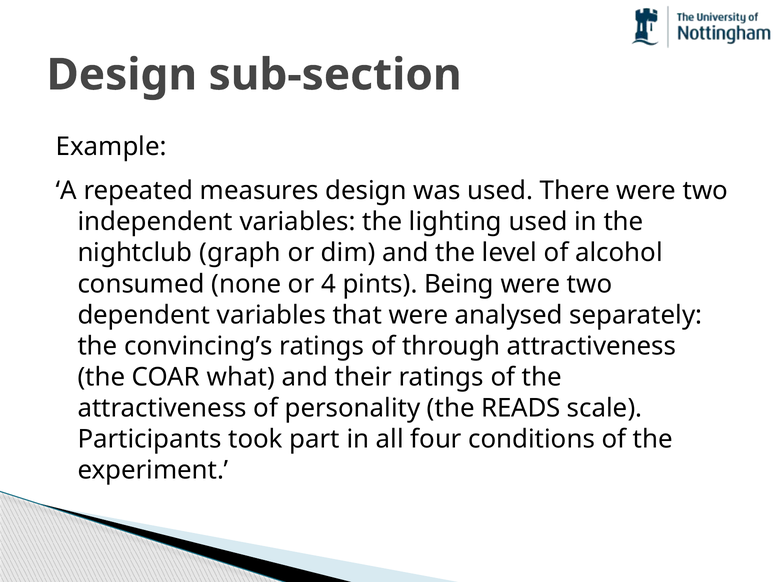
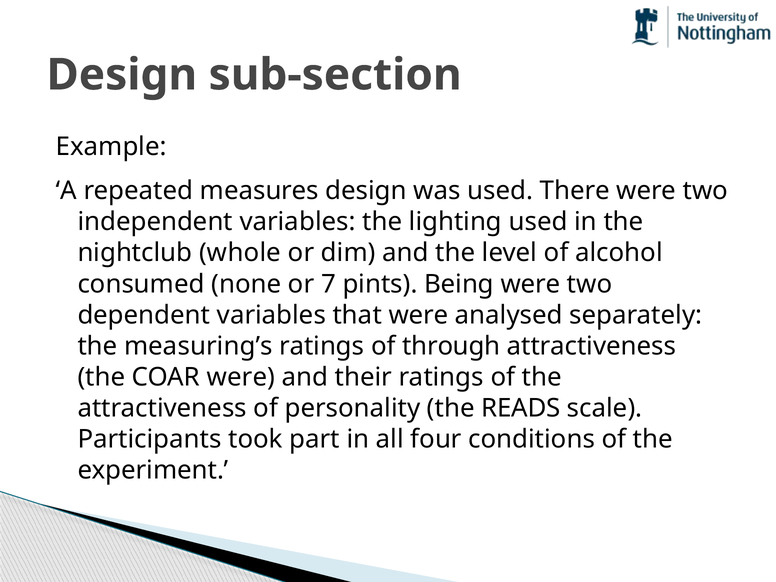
graph: graph -> whole (240, 253)
4: 4 -> 7 (328, 284)
convincing’s: convincing’s -> measuring’s (198, 346)
COAR what: what -> were (241, 377)
